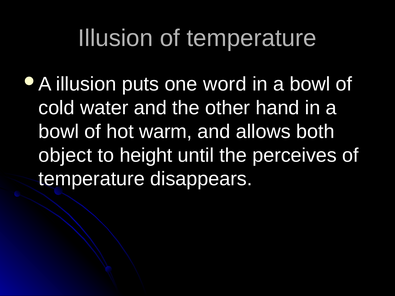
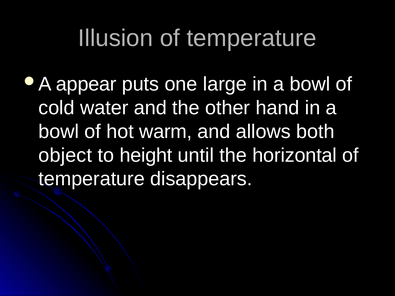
illusion: illusion -> appear (86, 84)
word: word -> large (225, 84)
perceives: perceives -> horizontal (295, 155)
